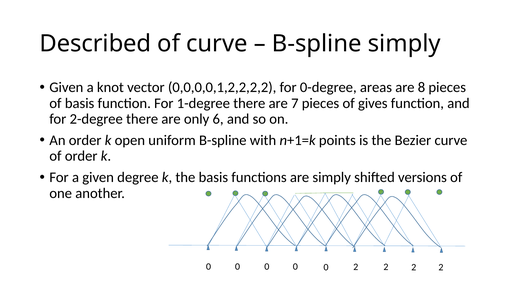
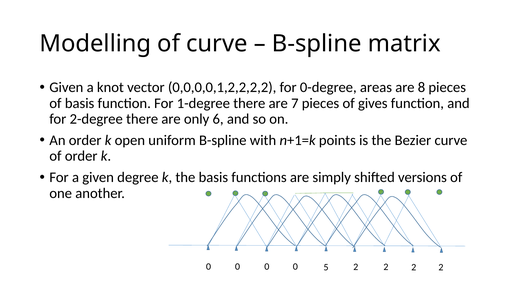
Described: Described -> Modelling (95, 44)
B-spline simply: simply -> matrix (404, 44)
0: 0 -> 5 (326, 267)
